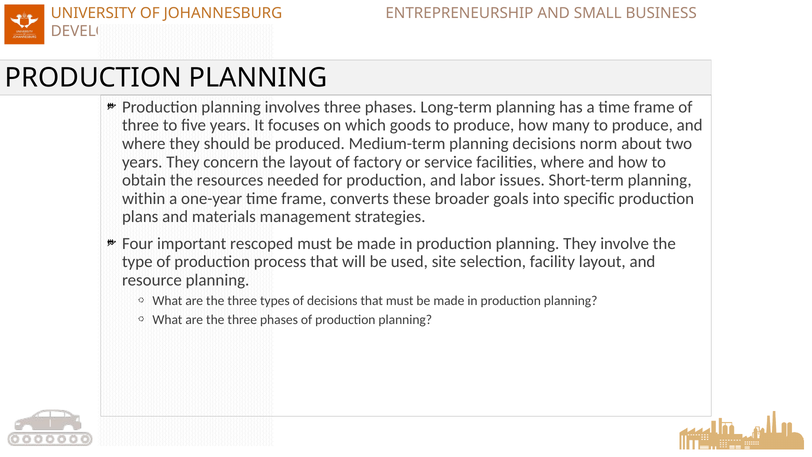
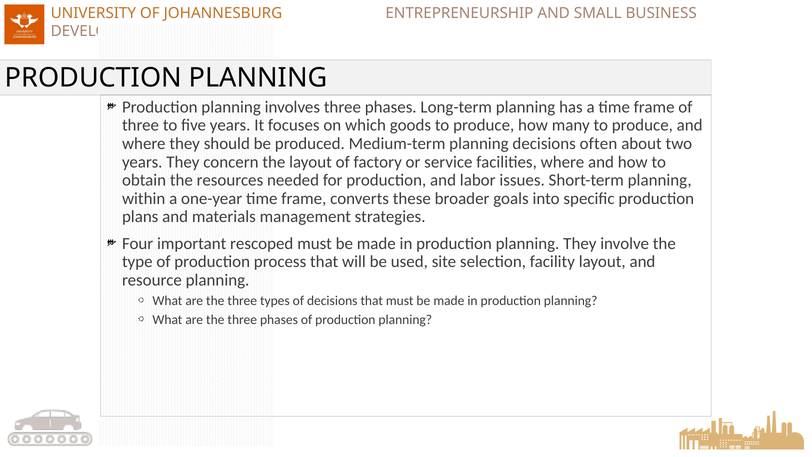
norm: norm -> often (598, 144)
